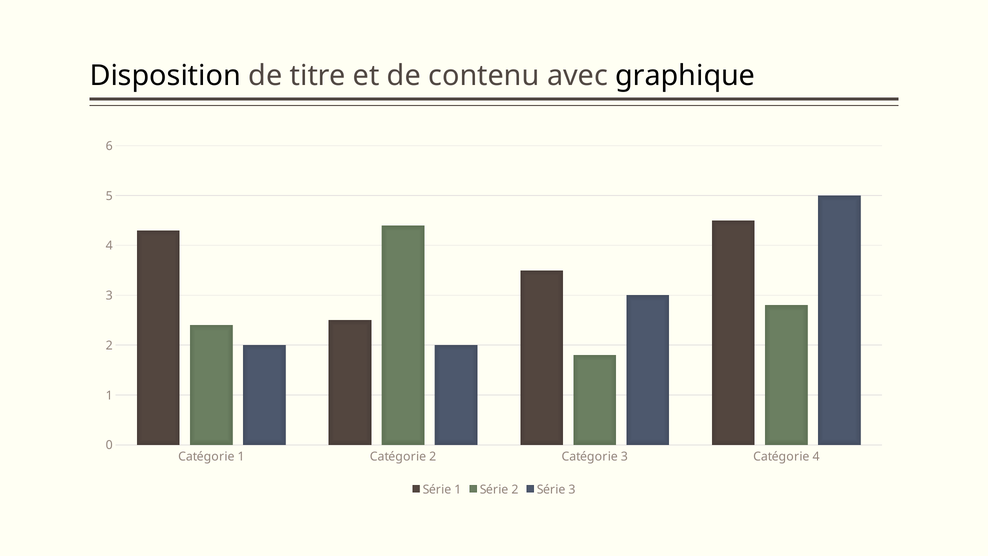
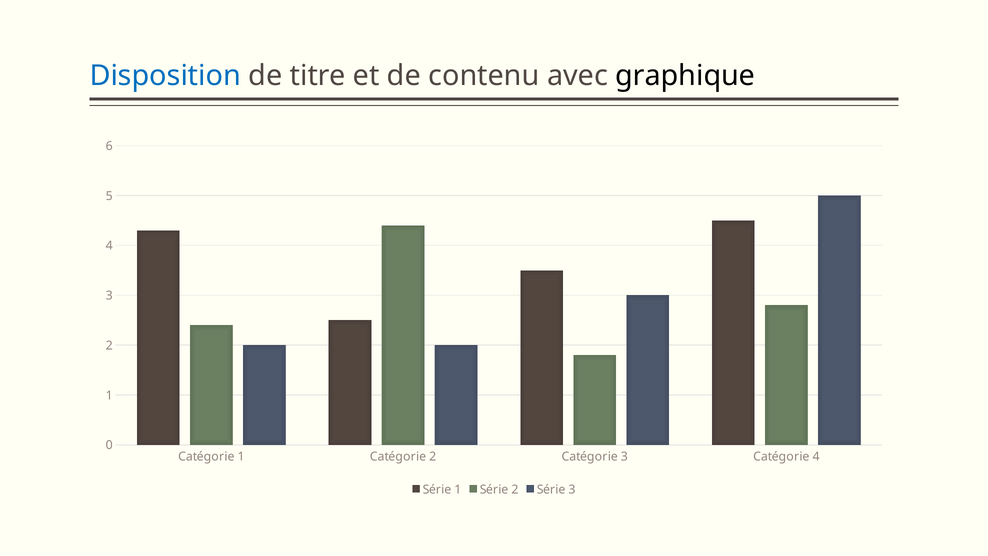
Disposition colour: black -> blue (165, 76)
